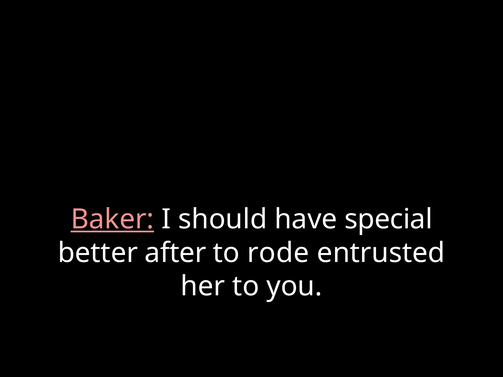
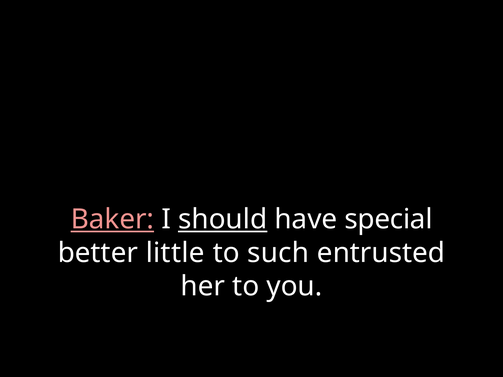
should underline: none -> present (223, 220)
after: after -> little (175, 253)
rode: rode -> such (278, 253)
